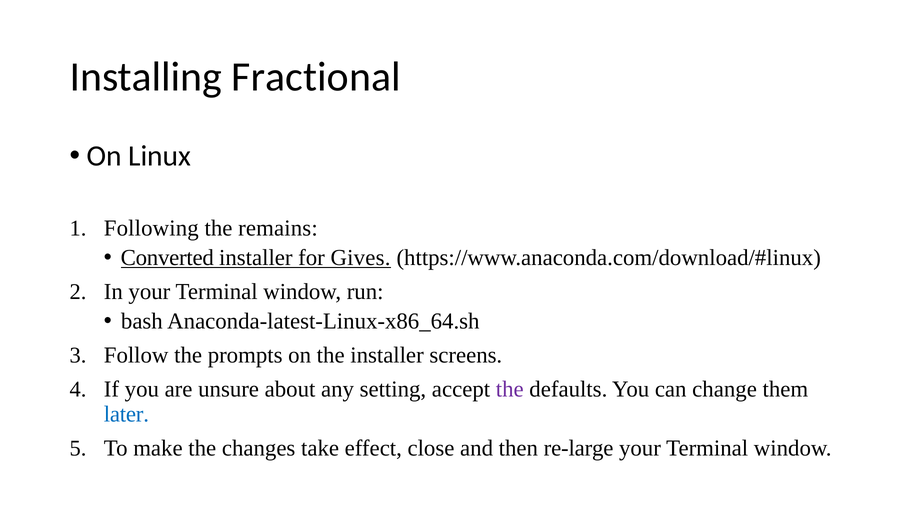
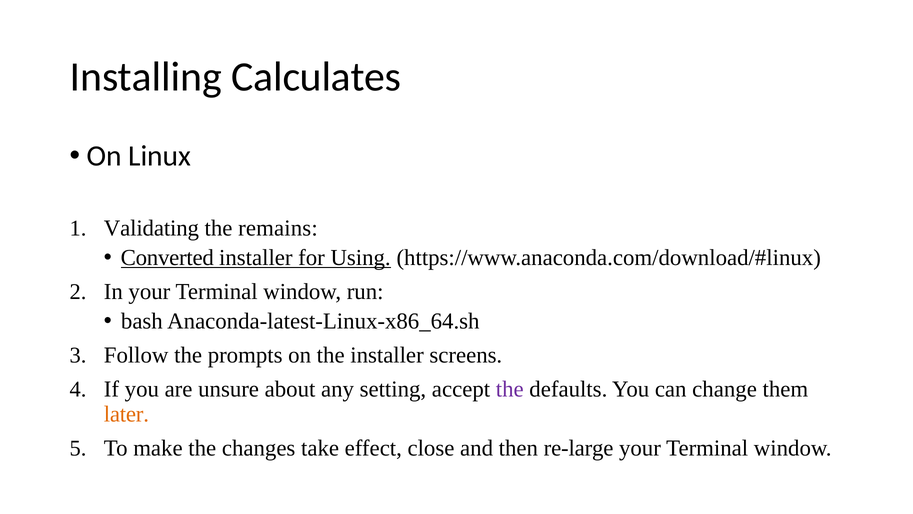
Fractional: Fractional -> Calculates (316, 77)
Following: Following -> Validating (151, 228)
Gives: Gives -> Using (361, 257)
later colour: blue -> orange (126, 414)
